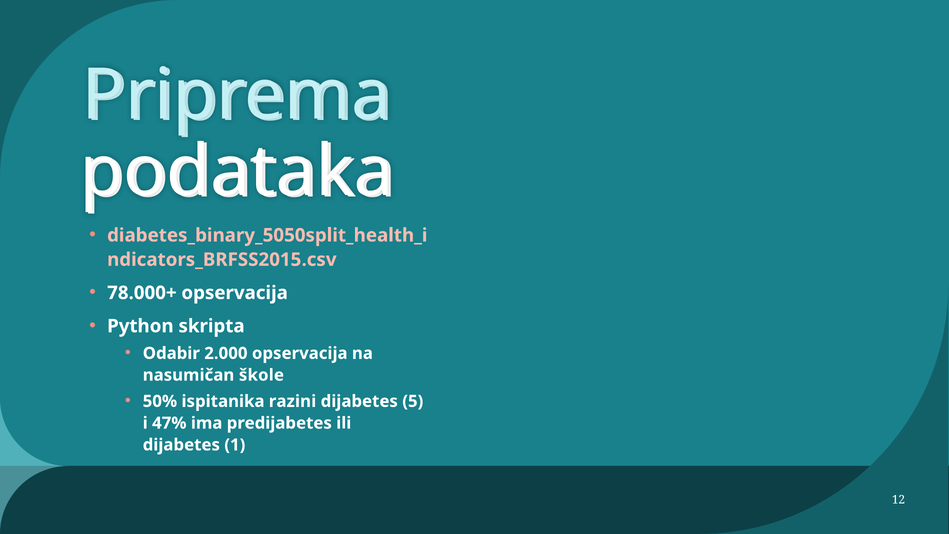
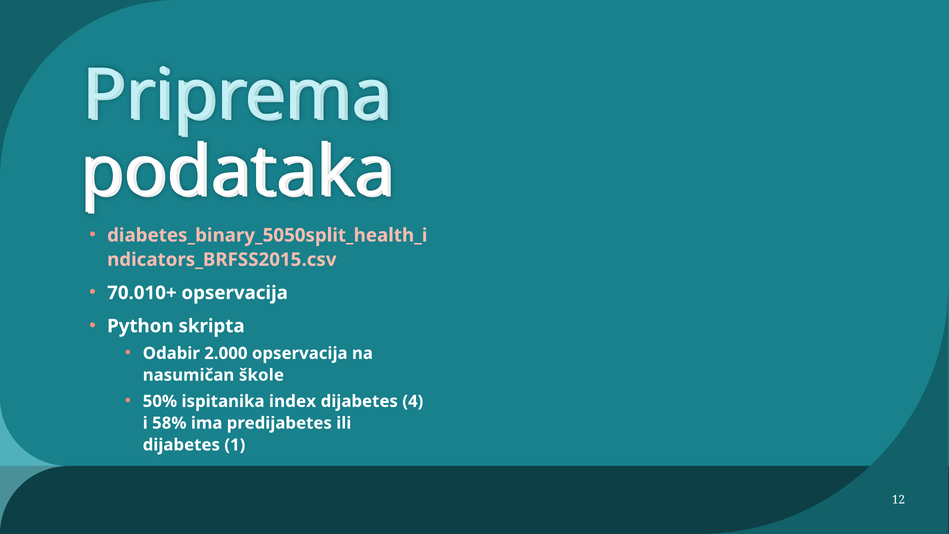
78.000+: 78.000+ -> 70.010+ (142, 293)
razini: razini -> index (292, 401)
5: 5 -> 4 (413, 401)
47%: 47% -> 58% (169, 423)
